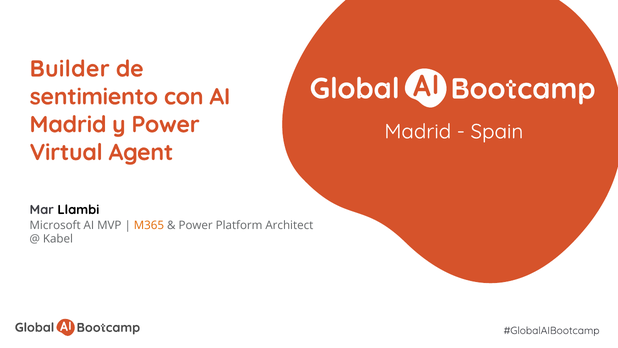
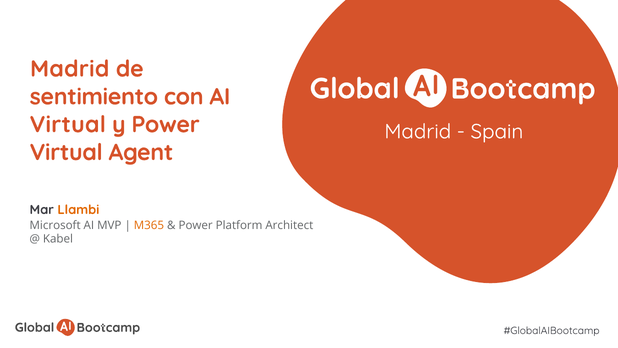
Builder: Builder -> Madrid (70, 69)
Madrid: Madrid -> Virtual (68, 124)
Llambi colour: black -> orange (78, 209)
